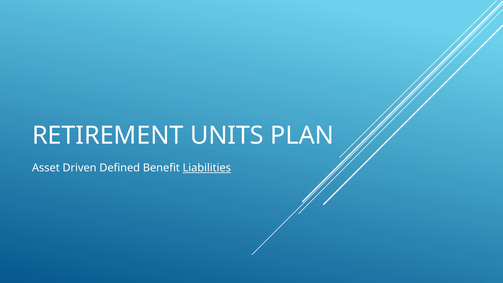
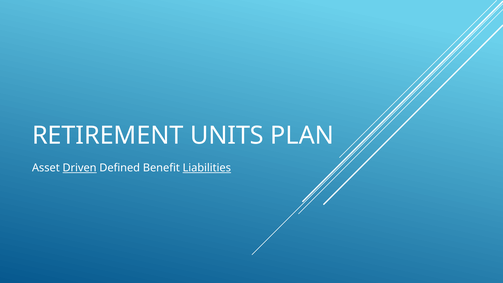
Driven underline: none -> present (80, 168)
